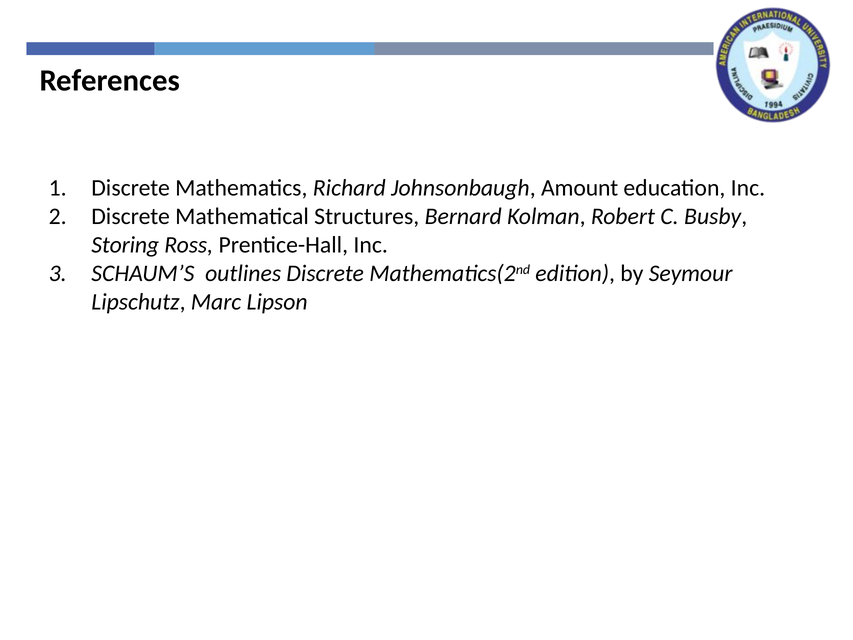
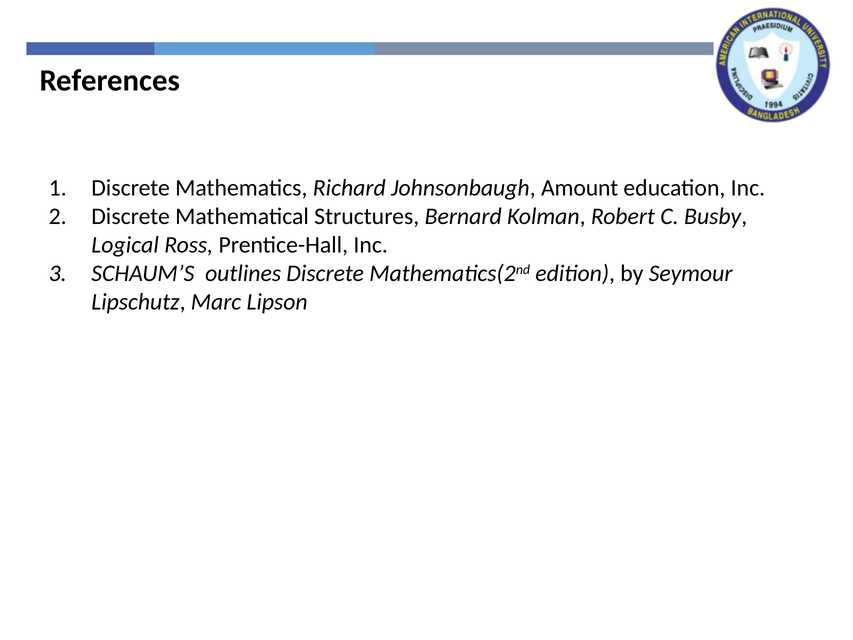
Storing: Storing -> Logical (125, 245)
